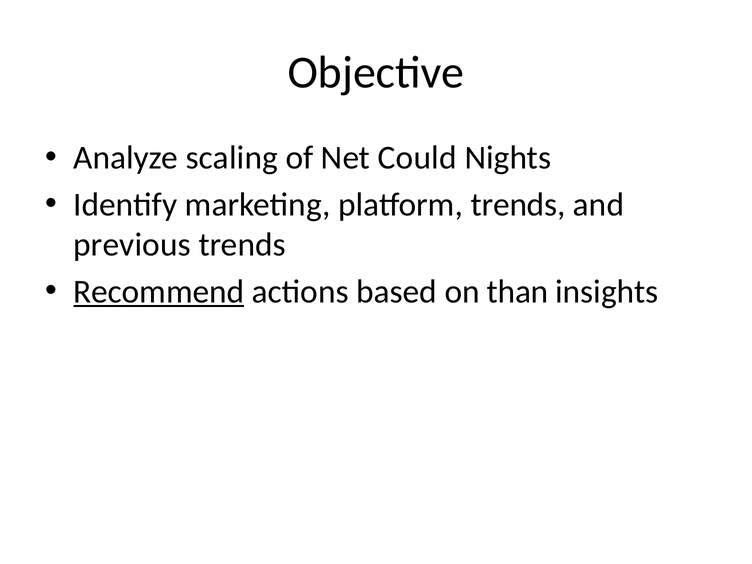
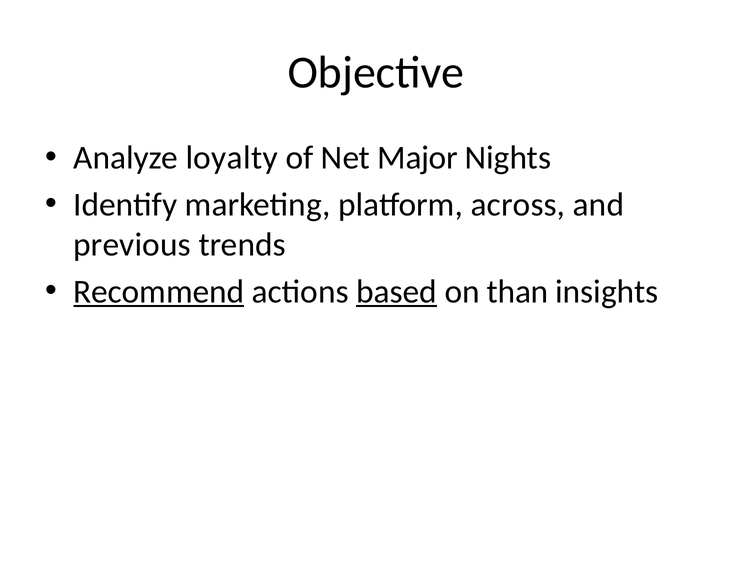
scaling: scaling -> loyalty (232, 158)
Could: Could -> Major (418, 158)
platform trends: trends -> across (518, 205)
based underline: none -> present (397, 291)
